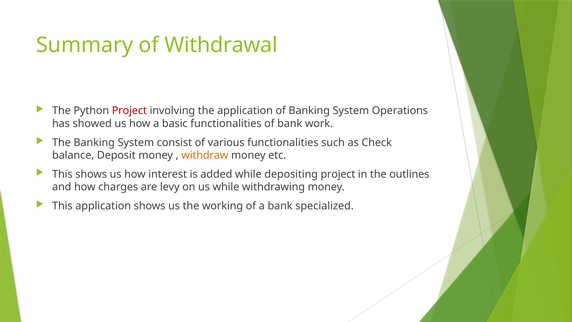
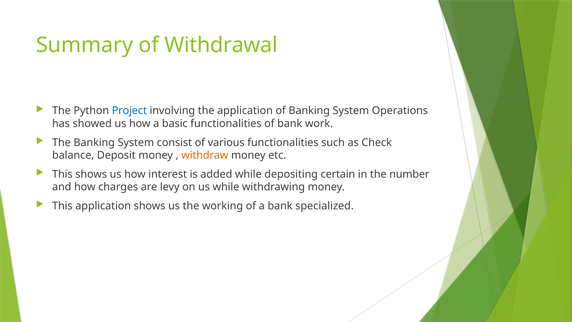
Project colour: red -> blue (129, 111)
depositing project: project -> certain (338, 174)
outlines: outlines -> number (409, 174)
